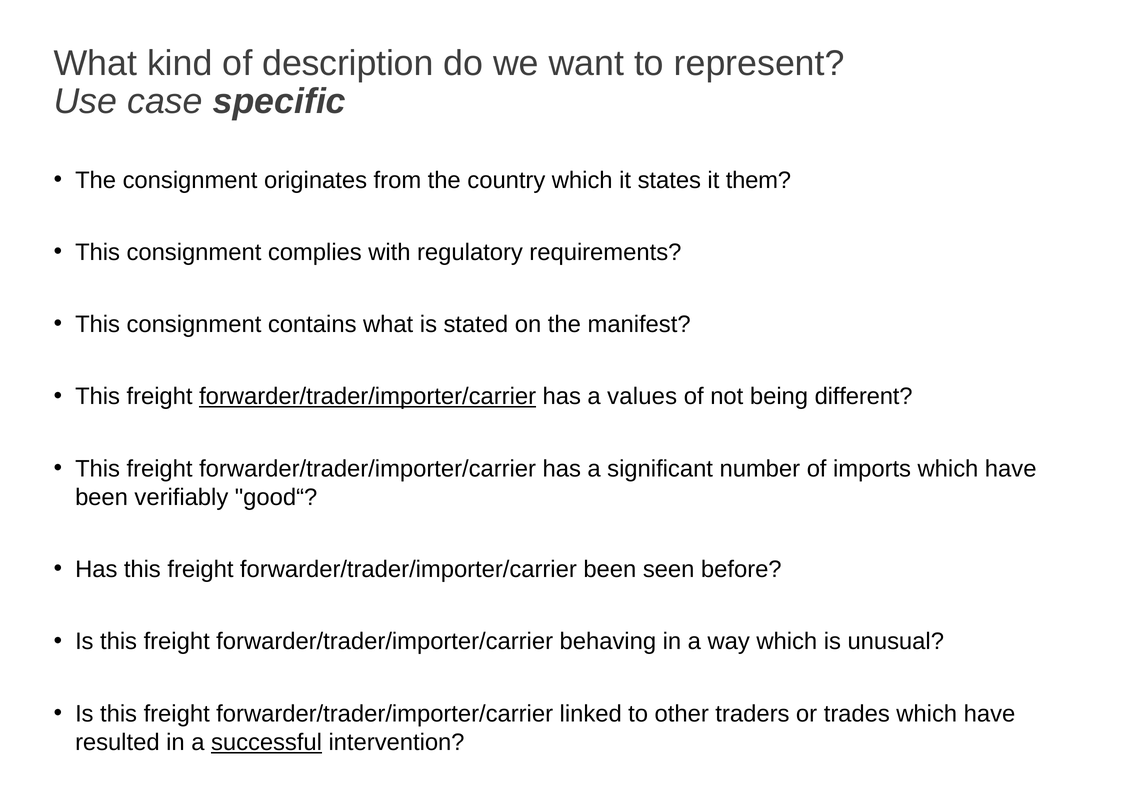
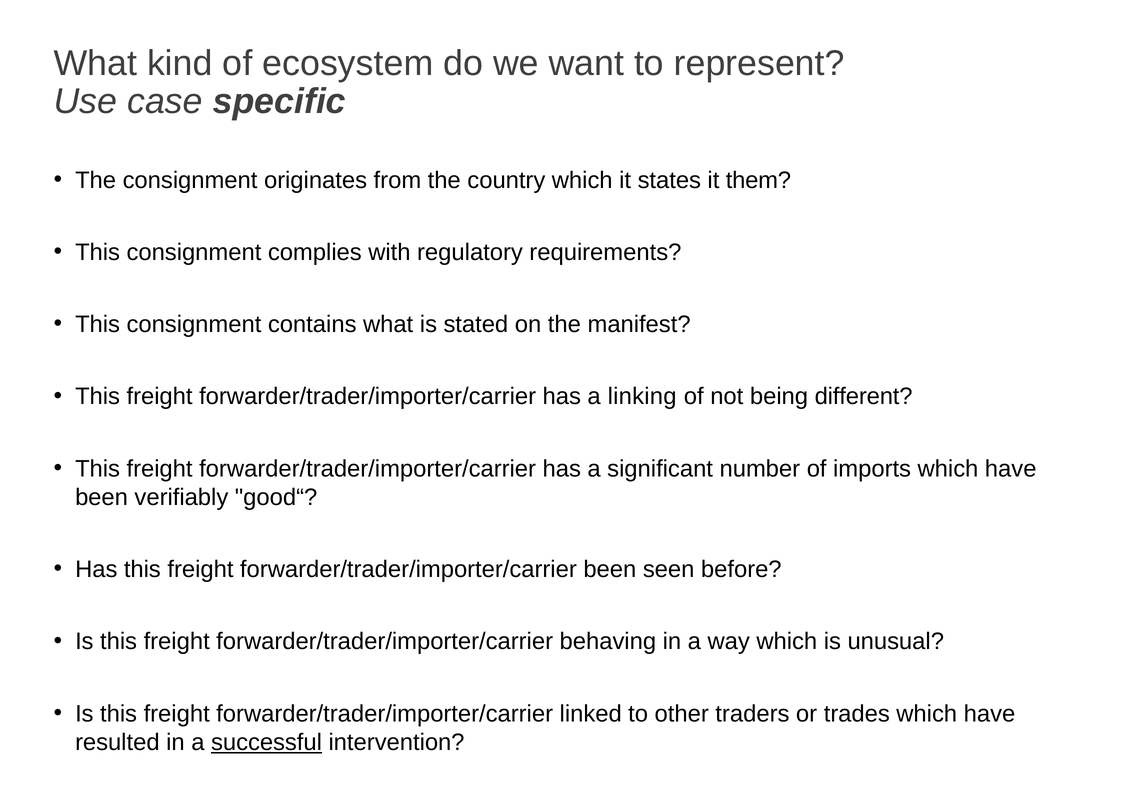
description: description -> ecosystem (348, 63)
forwarder/trader/importer/carrier underline: present -> none (368, 397)
values: values -> linking (642, 397)
